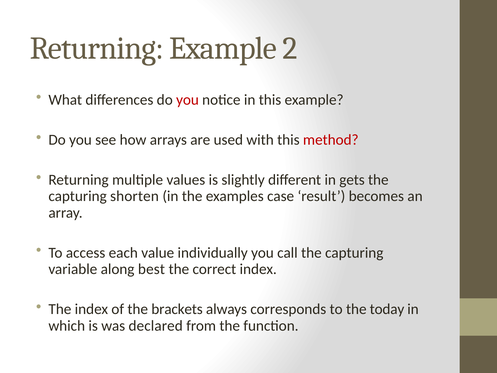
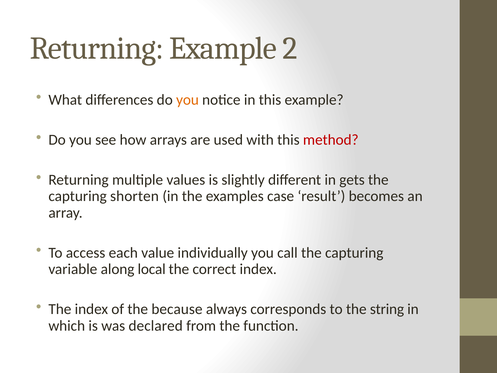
you colour: red -> orange (187, 100)
best: best -> local (152, 269)
brackets: brackets -> because (177, 309)
today: today -> string (387, 309)
